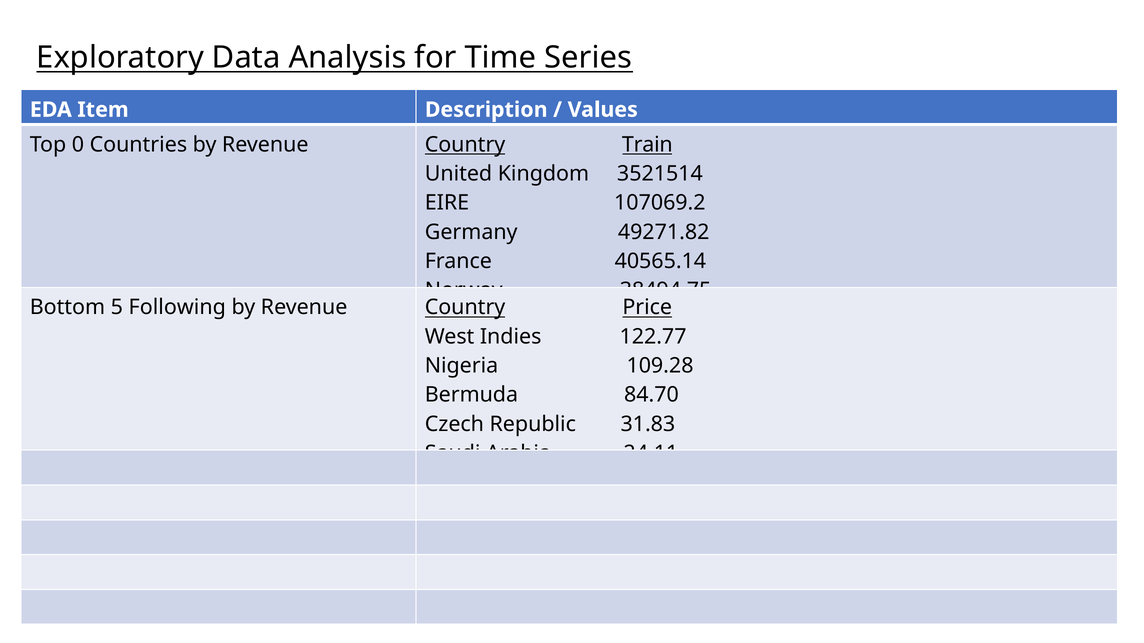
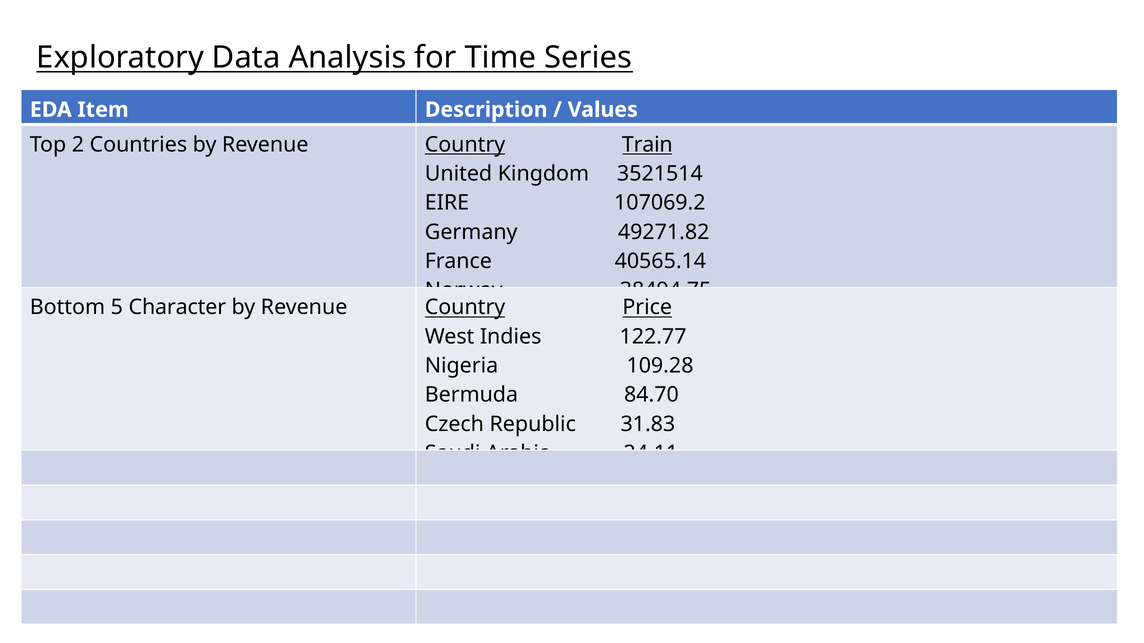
0: 0 -> 2 (78, 145)
Following: Following -> Character (177, 308)
